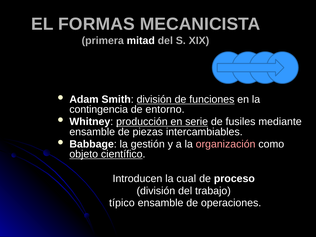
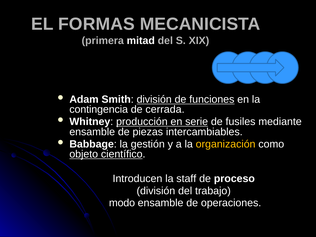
entorno: entorno -> cerrada (165, 109)
organización colour: pink -> yellow (226, 144)
cual: cual -> staff (186, 179)
típico: típico -> modo (122, 203)
